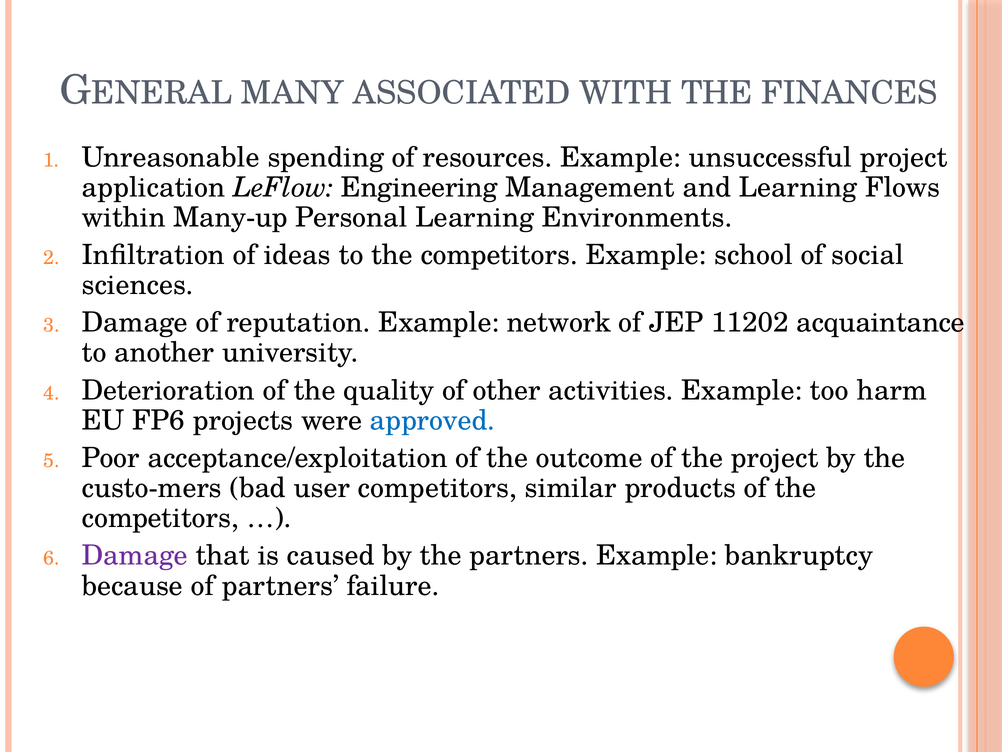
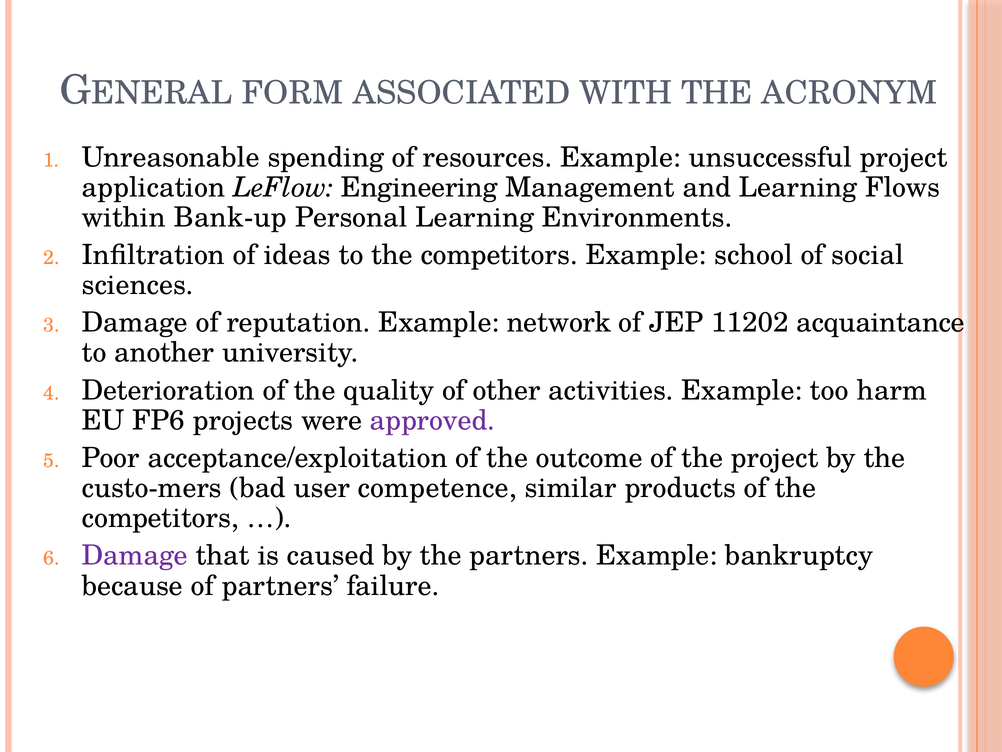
MANY: MANY -> FORM (292, 93)
FINANCES: FINANCES -> ACRONYM (849, 93)
Many-up: Many-up -> Bank-up (230, 217)
approved colour: blue -> purple (433, 420)
user competitors: competitors -> competence (437, 488)
